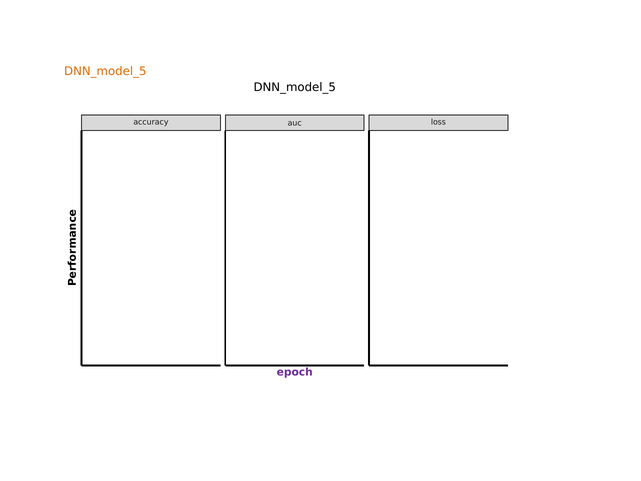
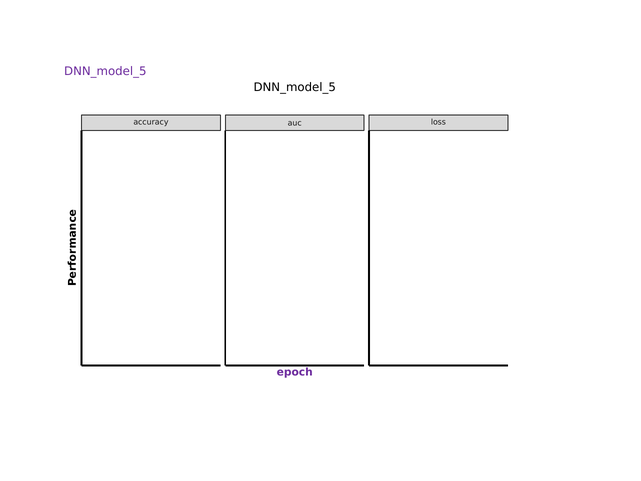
DNN_model_5 colour: orange -> purple (105, 71)
